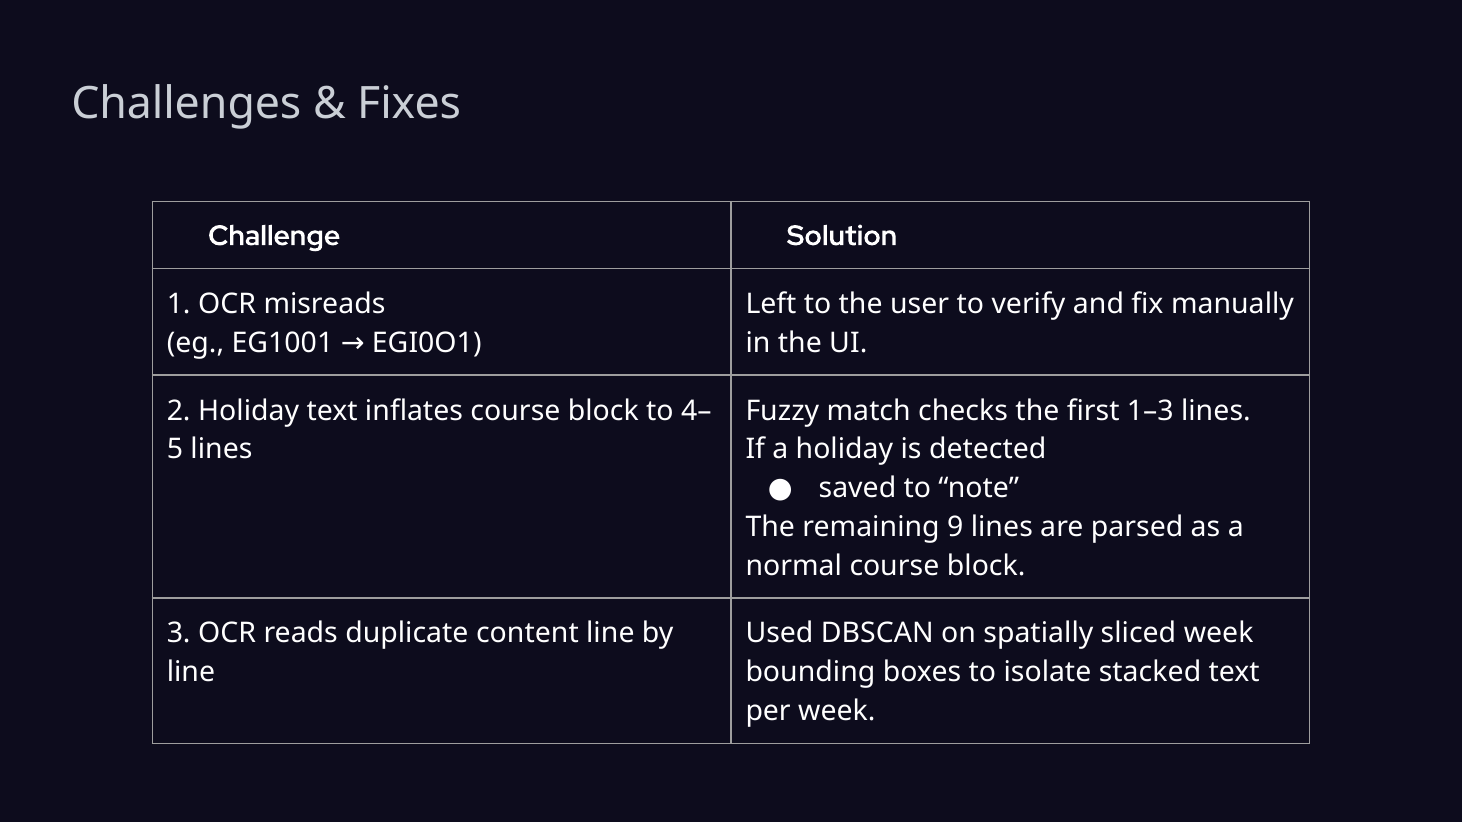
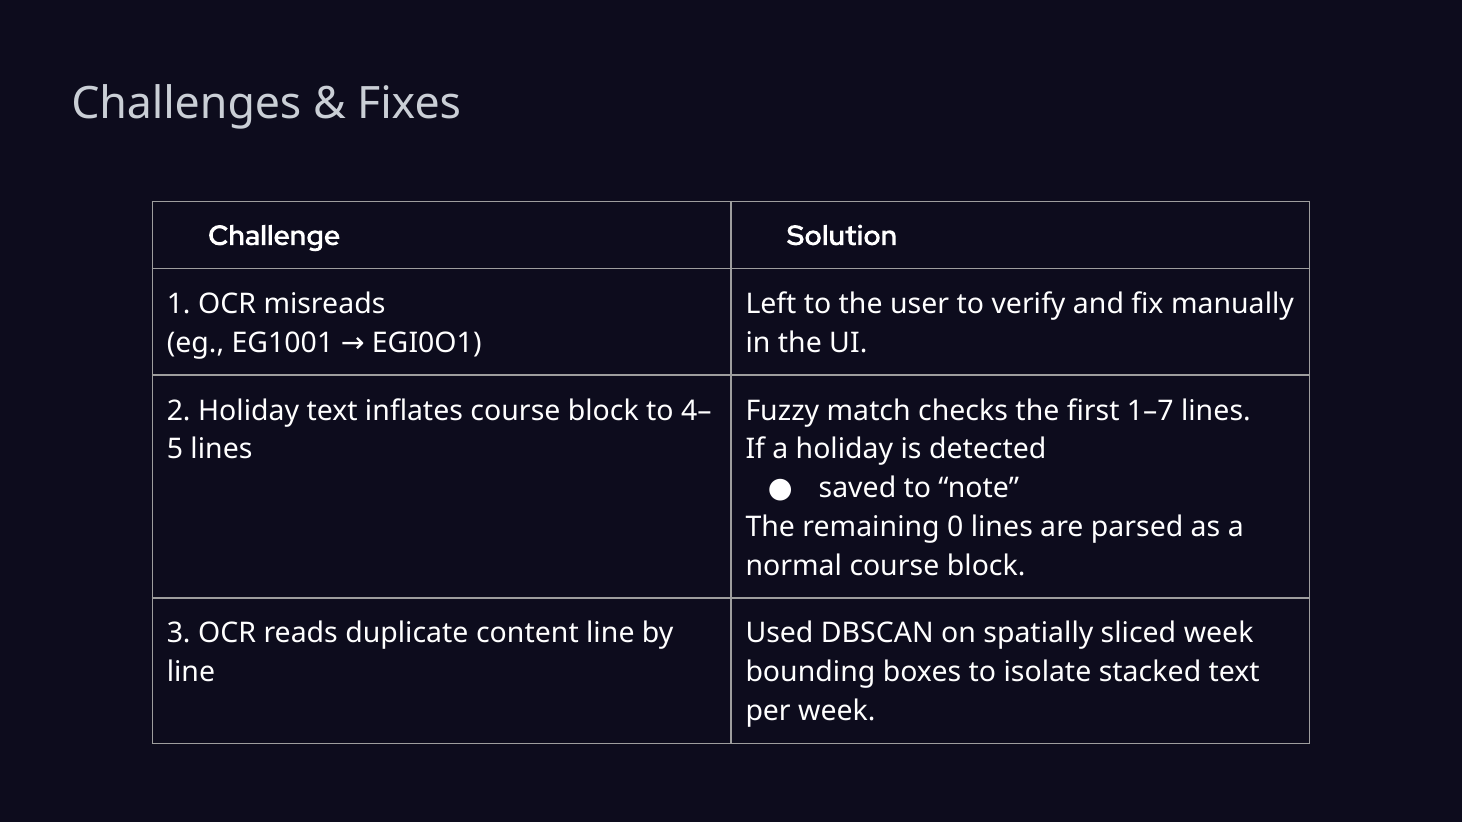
1–3: 1–3 -> 1–7 (1150, 411)
9: 9 -> 0 (955, 527)
